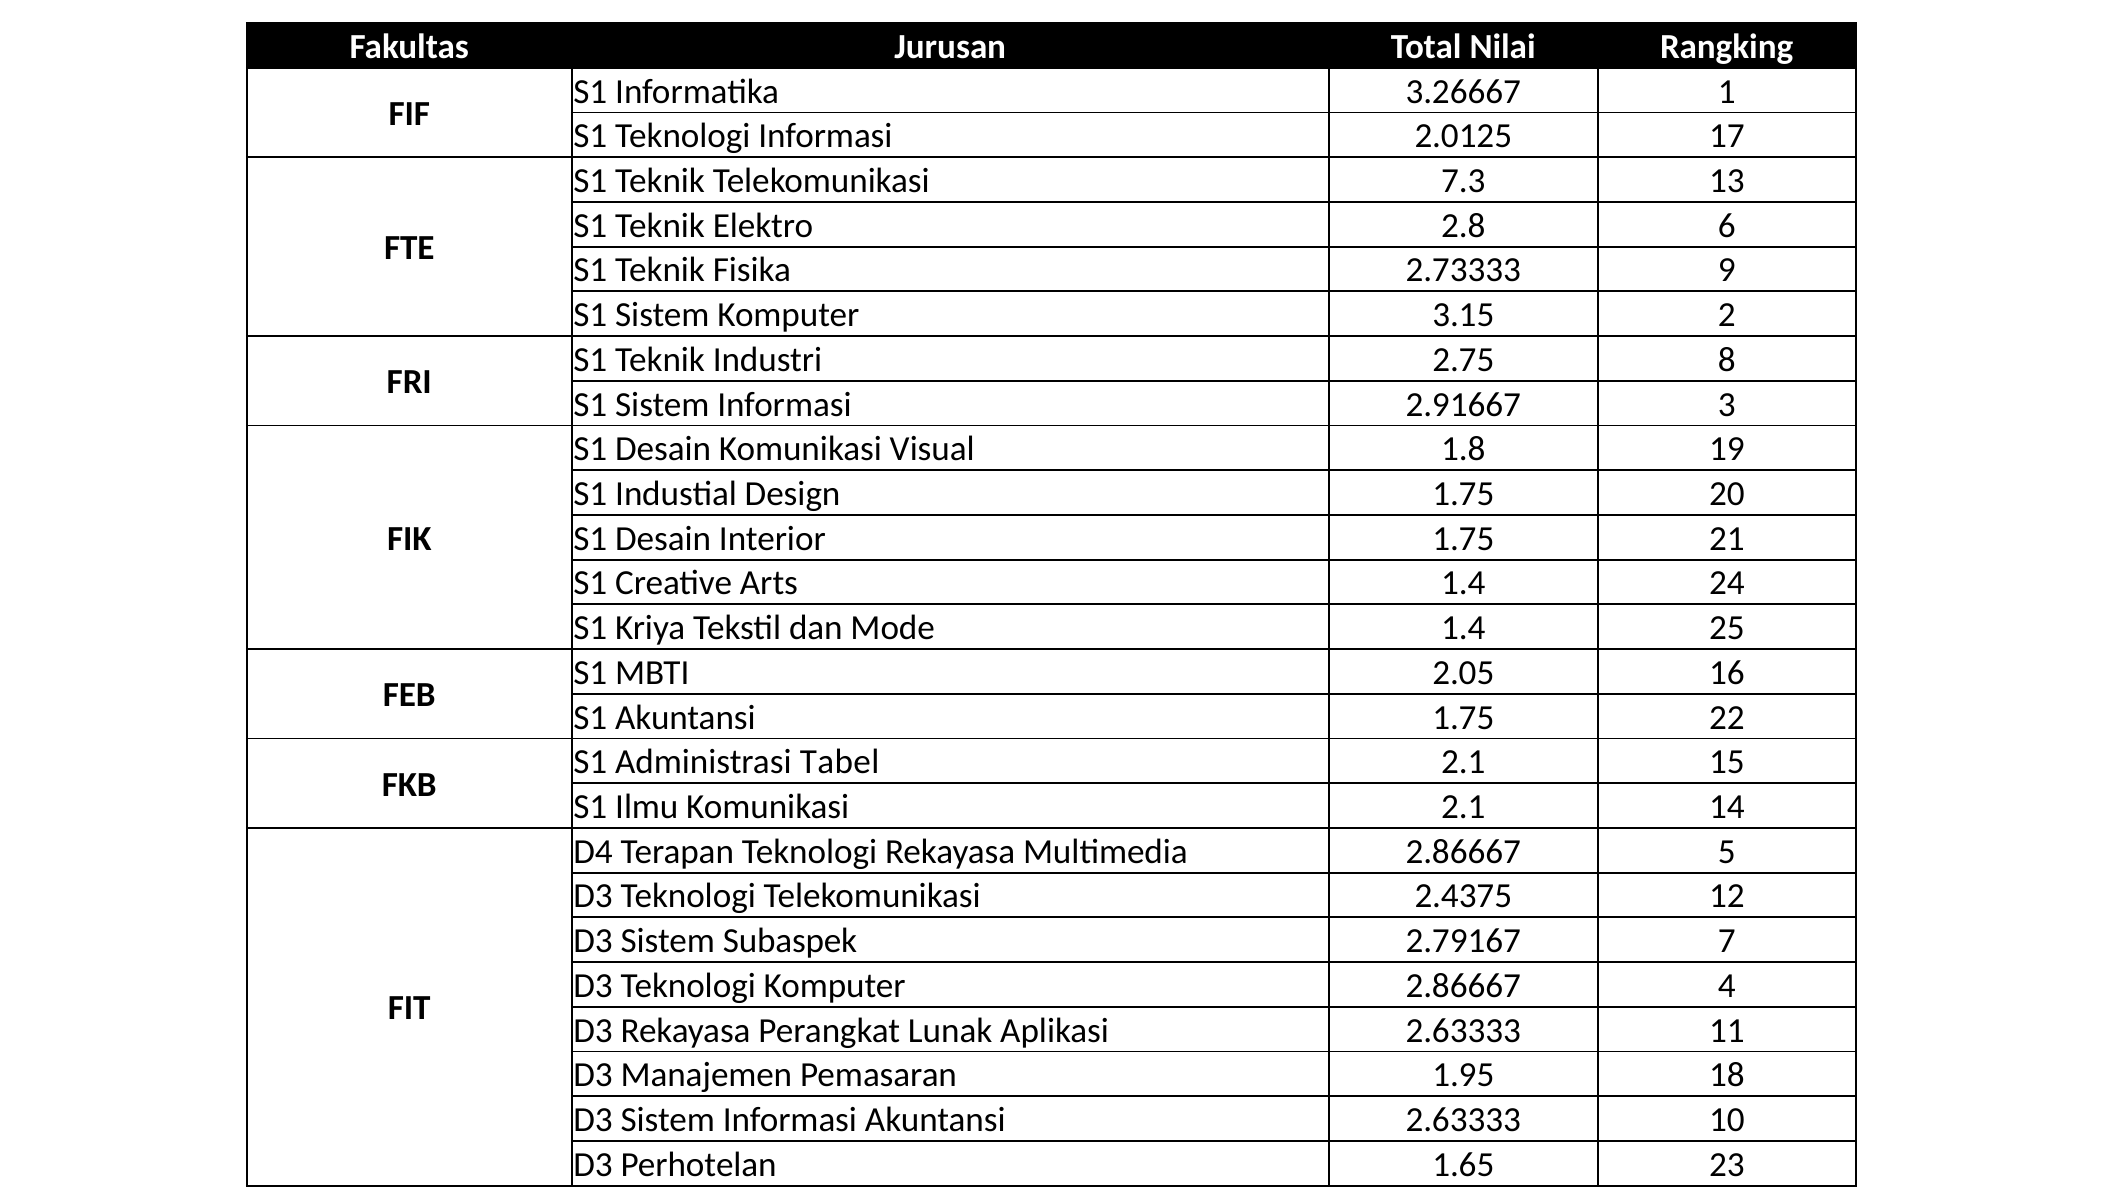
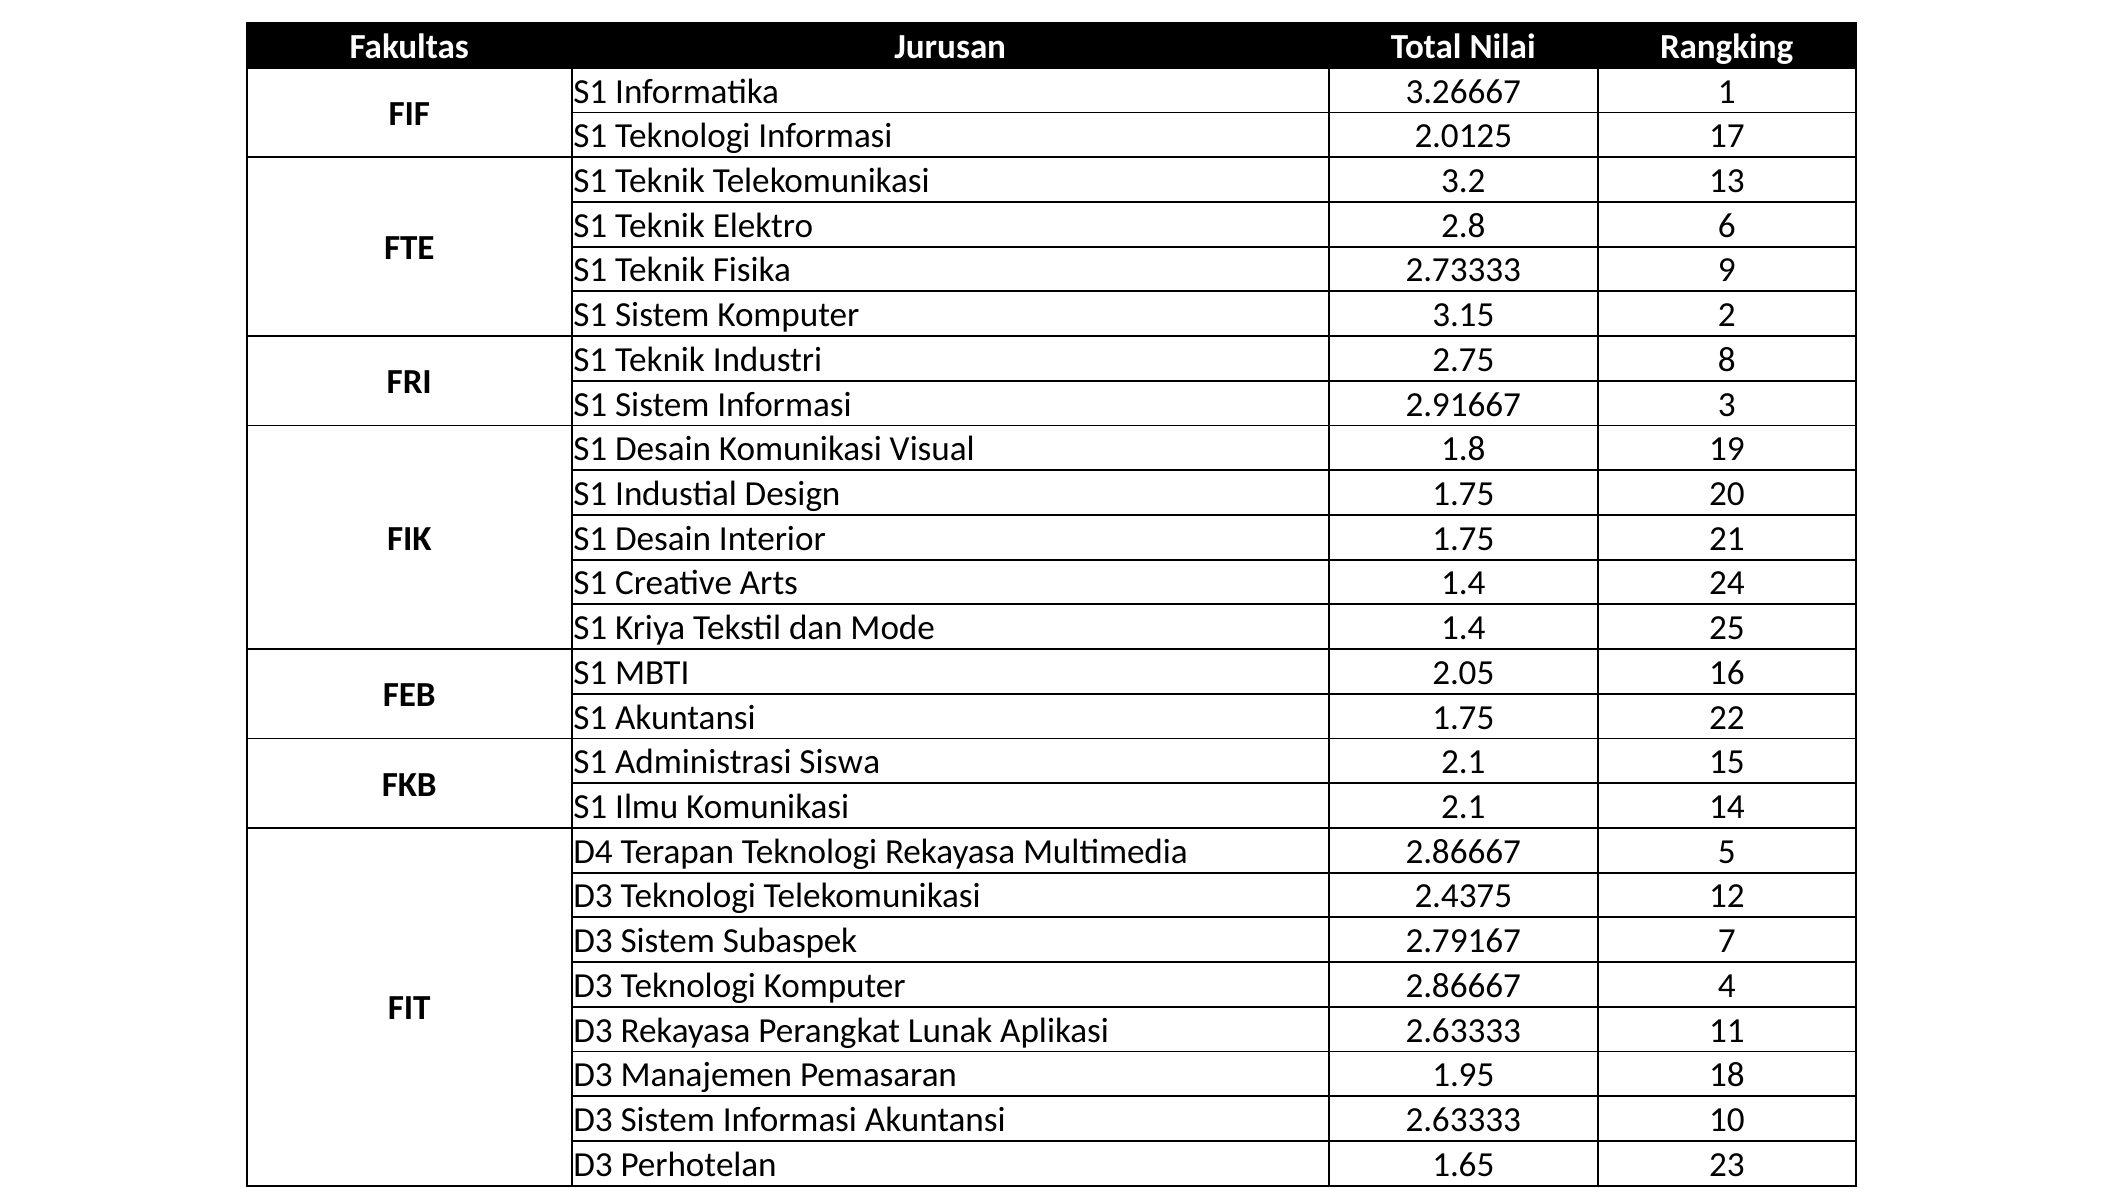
7.3: 7.3 -> 3.2 (1463, 181)
Tabel: Tabel -> Siswa (840, 762)
